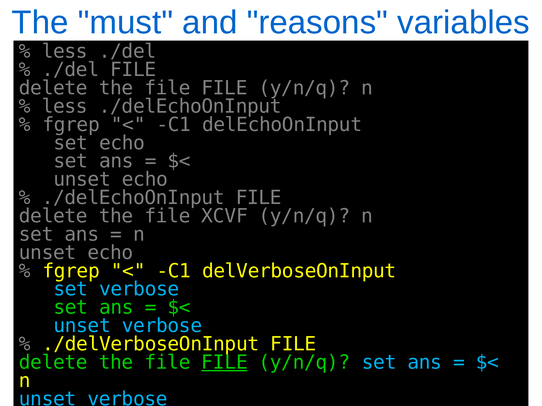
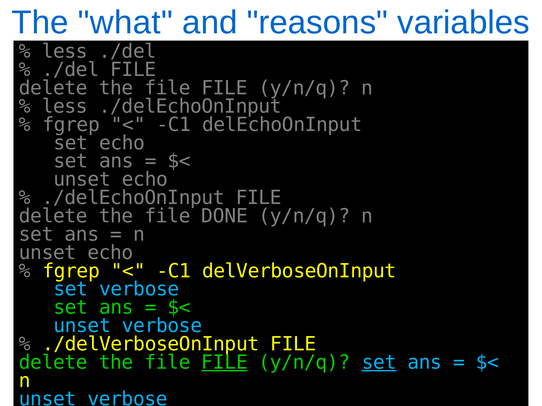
must: must -> what (125, 23)
XCVF: XCVF -> DONE (225, 216)
set underline: none -> present (379, 363)
